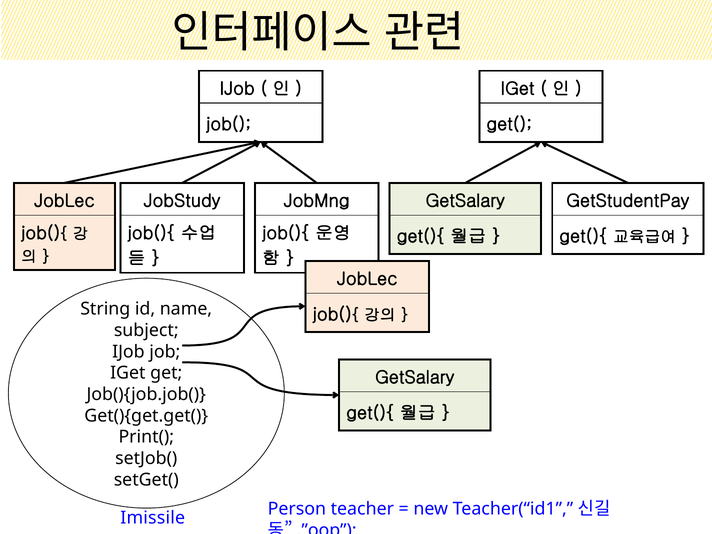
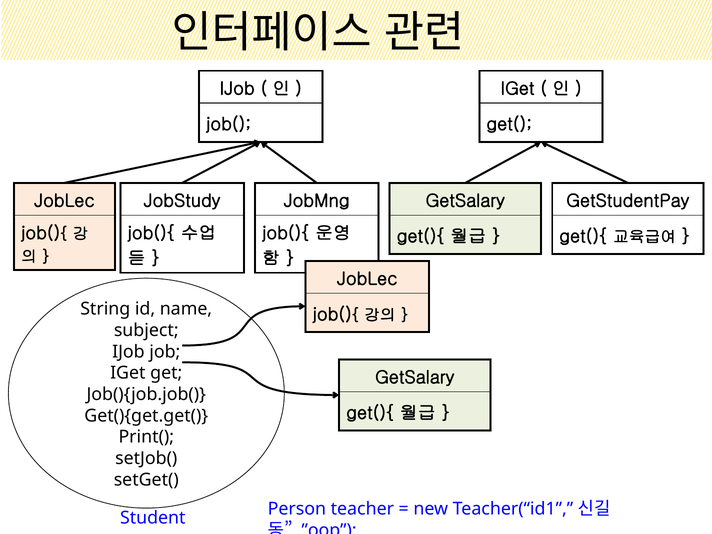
Imissile: Imissile -> Student (153, 518)
